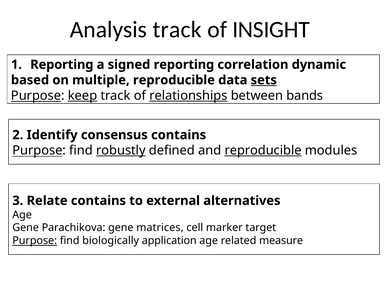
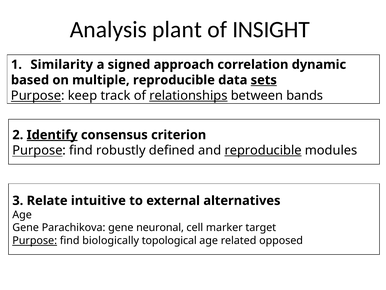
Analysis track: track -> plant (177, 30)
Reporting: Reporting -> Similarity (62, 64)
signed reporting: reporting -> approach (184, 64)
keep underline: present -> none (83, 95)
Identify underline: none -> present (52, 135)
consensus contains: contains -> criterion (179, 135)
robustly underline: present -> none (121, 150)
Relate contains: contains -> intuitive (98, 200)
matrices: matrices -> neuronal (160, 227)
application: application -> topological (169, 240)
measure: measure -> opposed (281, 240)
